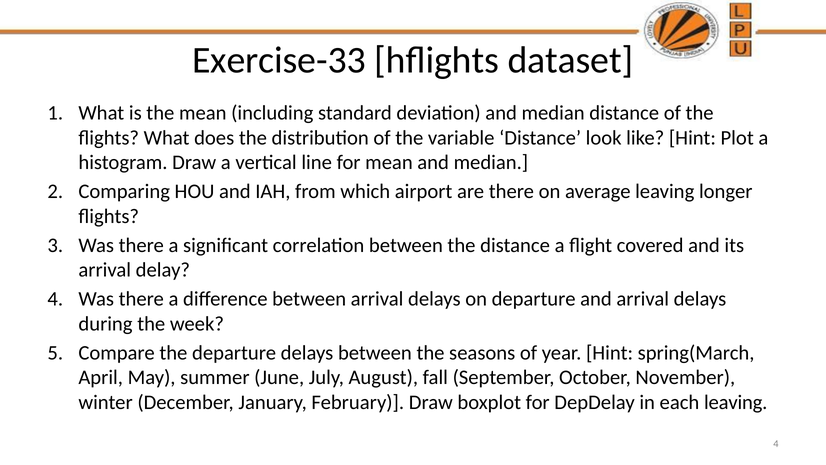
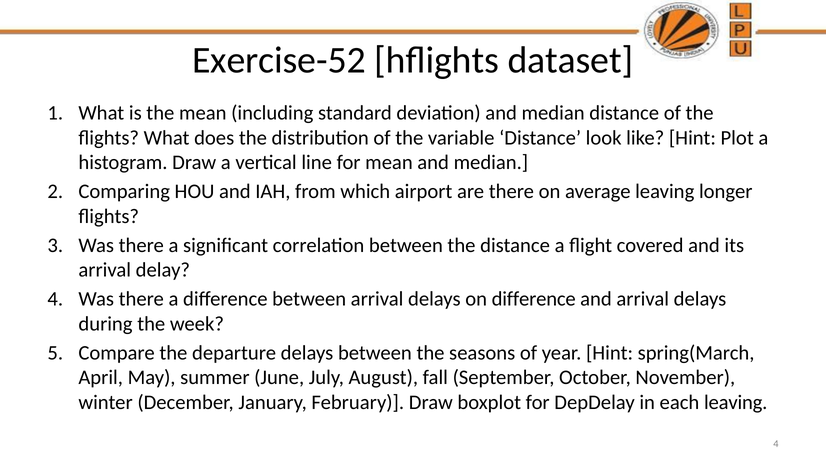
Exercise-33: Exercise-33 -> Exercise-52 (279, 60)
on departure: departure -> difference (534, 299)
